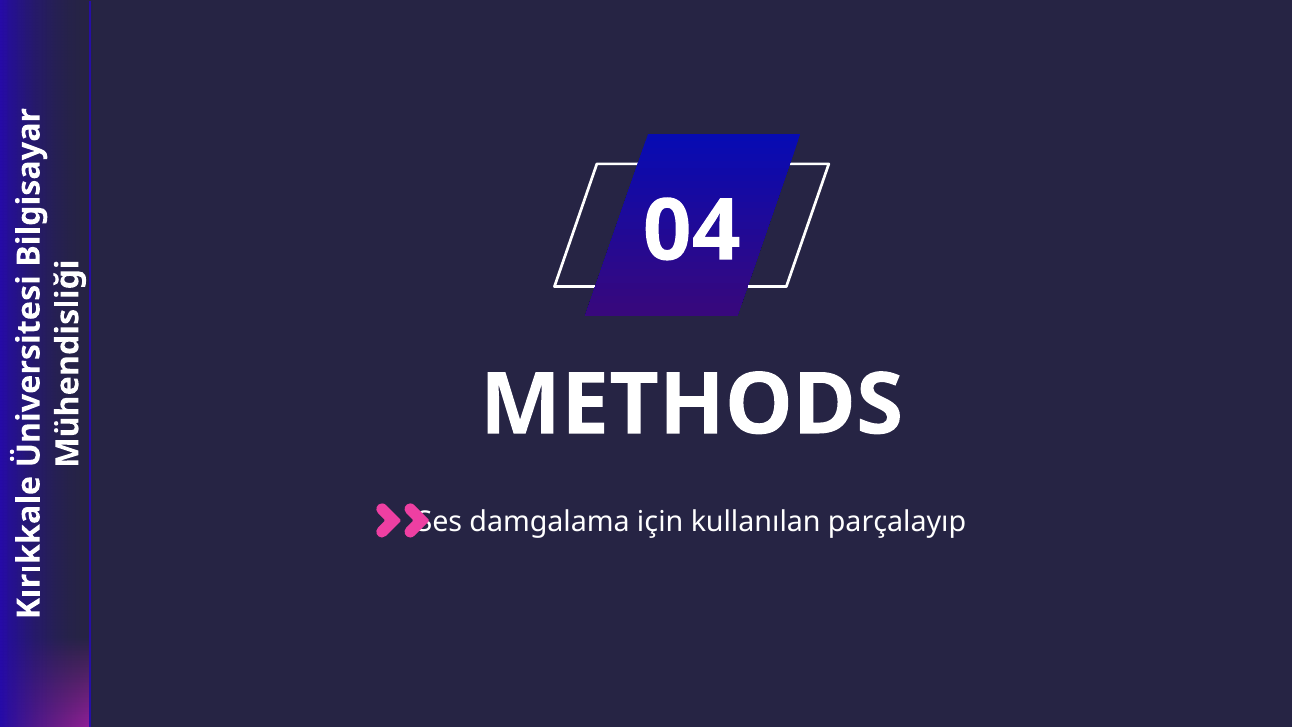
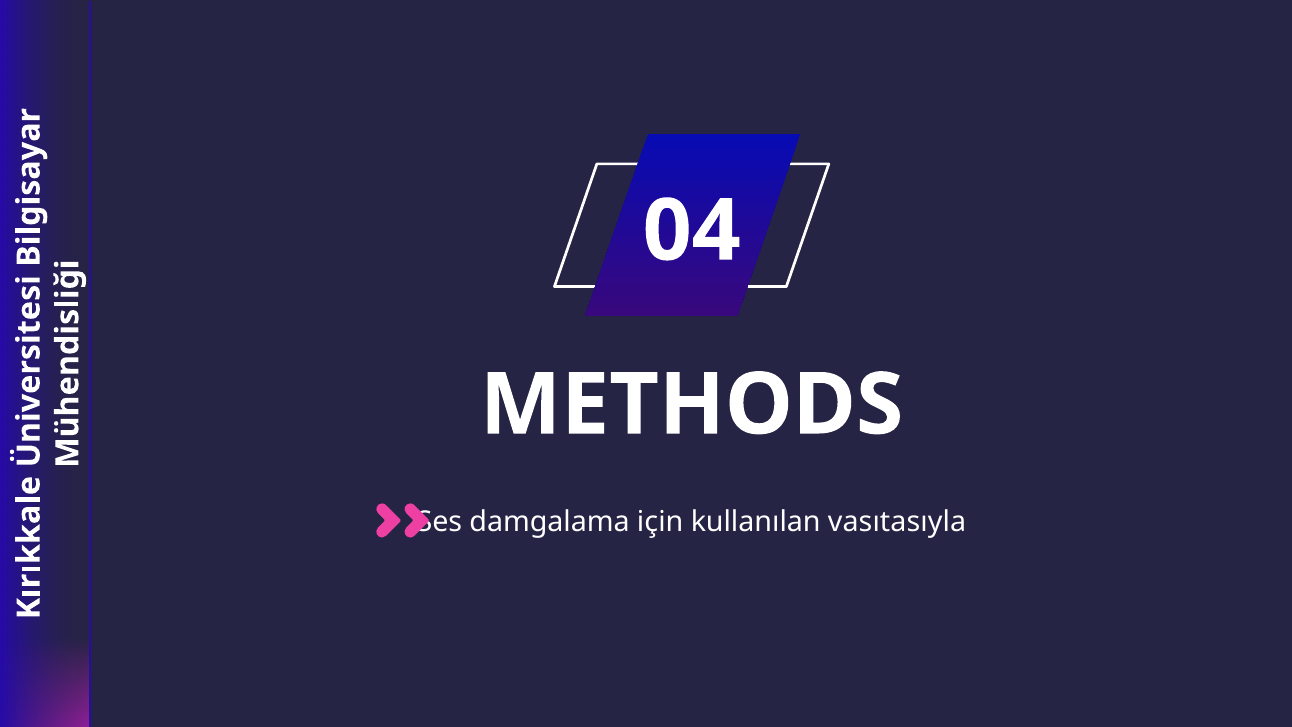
parçalayıp: parçalayıp -> vasıtasıyla (897, 522)
